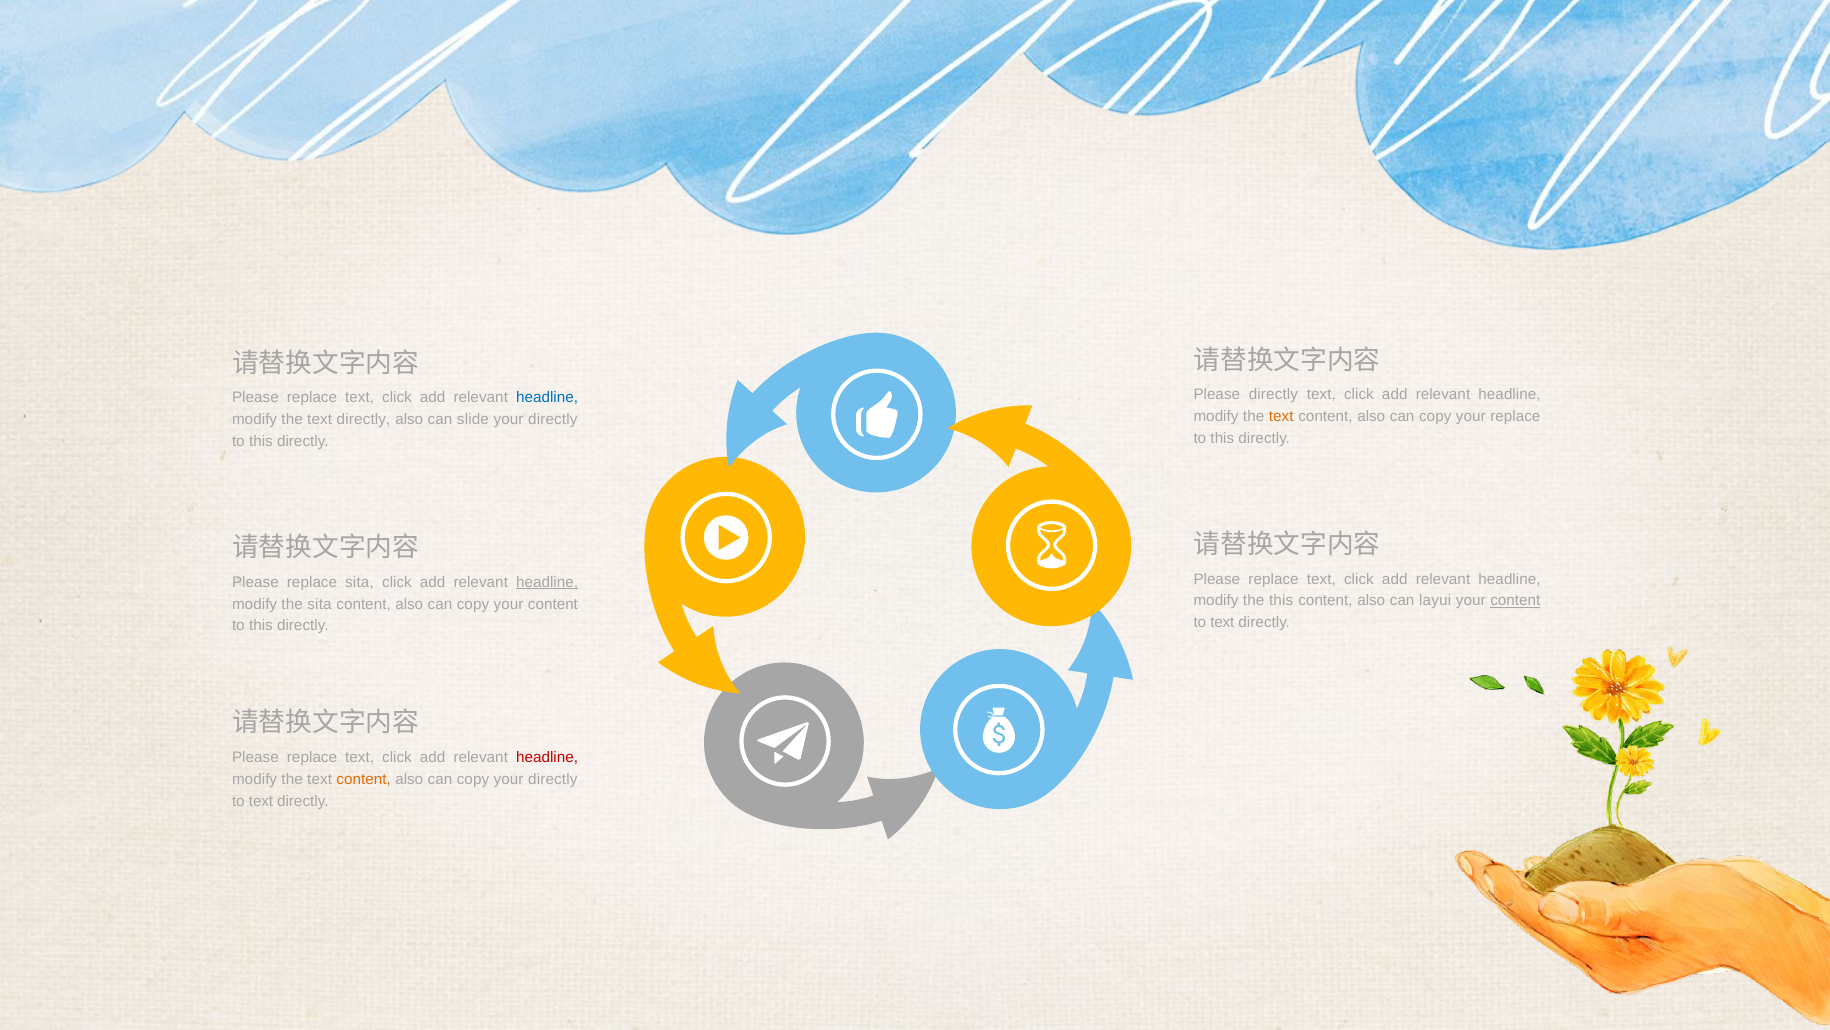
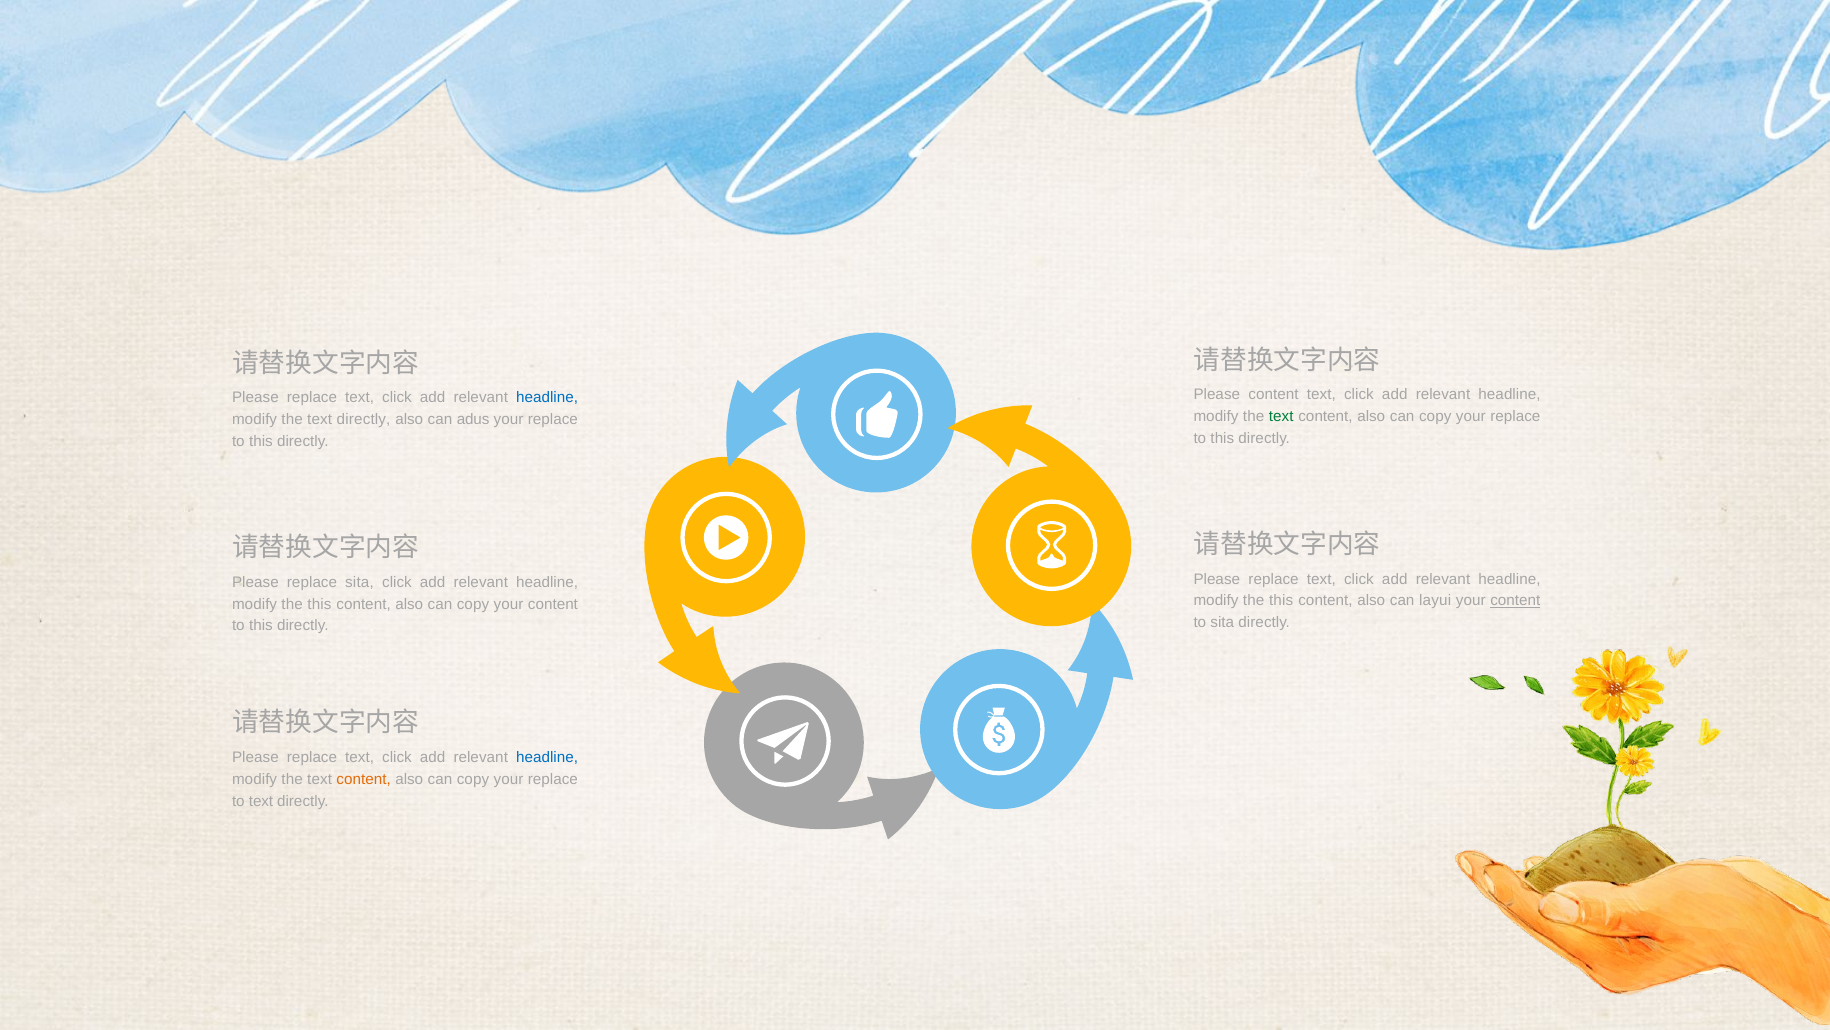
Please directly: directly -> content (1274, 395)
text colour: orange -> green (1281, 416)
slide: slide -> adus (473, 419)
directly: directly -> replace (553, 419)
headline underline: present -> none (547, 582)
sita: sita -> this (320, 604)
text: text -> sita (1222, 622)
headline colour: red -> blue (547, 757)
directly: directly -> replace (553, 779)
